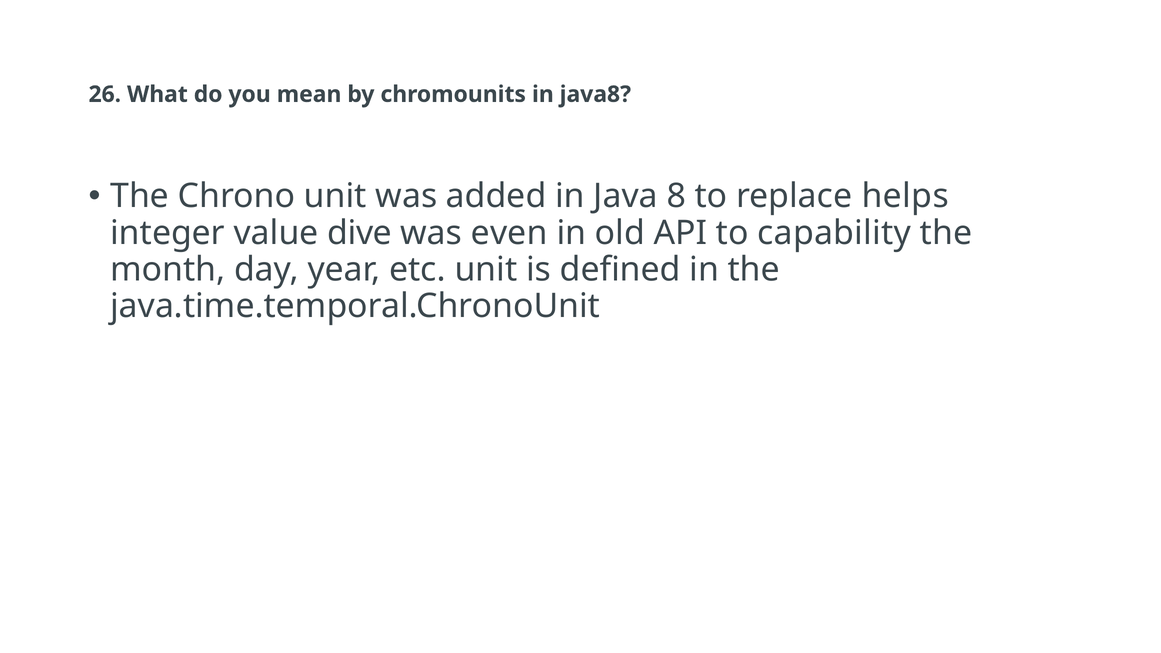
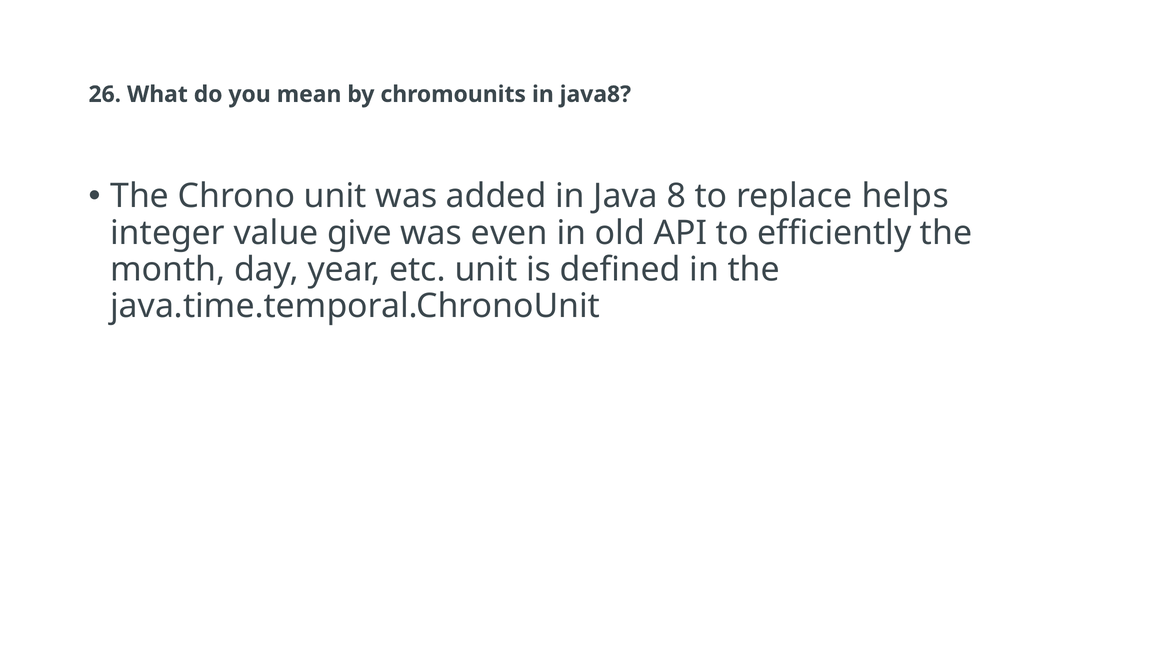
dive: dive -> give (360, 233)
capability: capability -> efficiently (834, 233)
